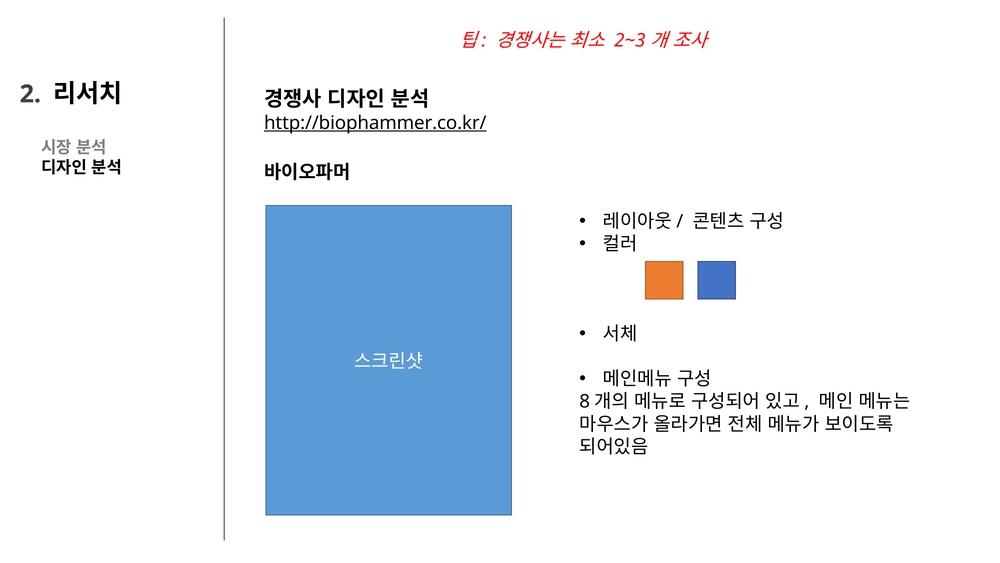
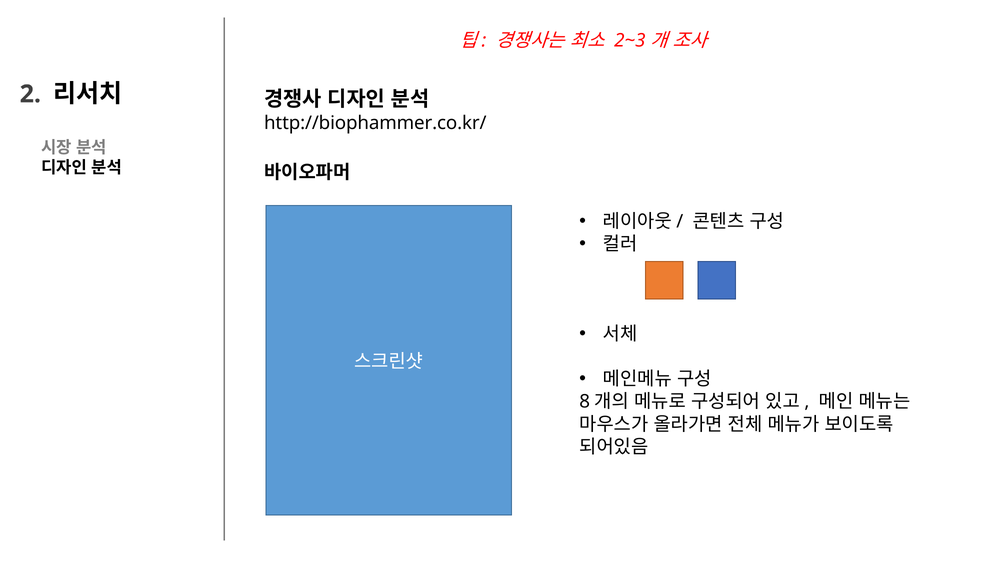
http://biophammer.co.kr/ underline: present -> none (375, 123)
